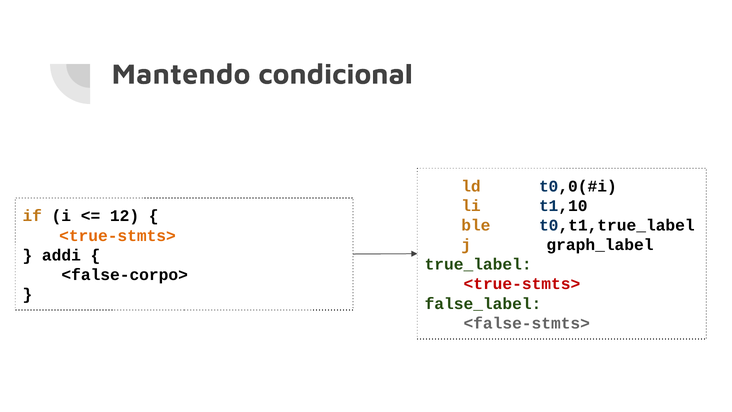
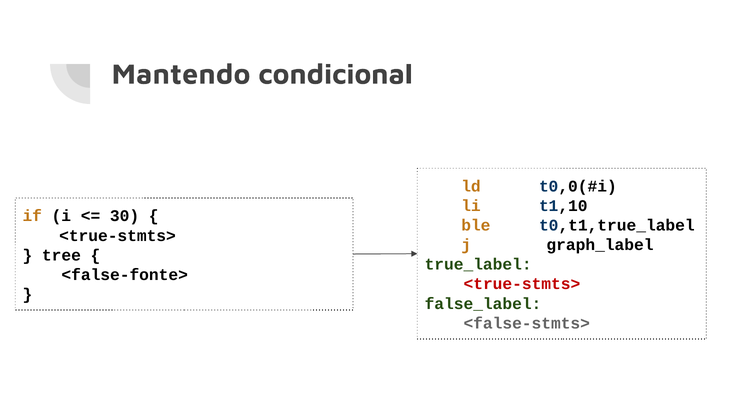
12: 12 -> 30 (125, 216)
<true-stmts> colour: orange -> black (118, 236)
addi: addi -> tree (61, 255)
<false-corpo>: <false-corpo> -> <false-fonte> (125, 275)
